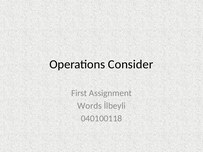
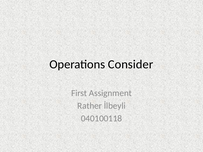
Words: Words -> Rather (90, 106)
